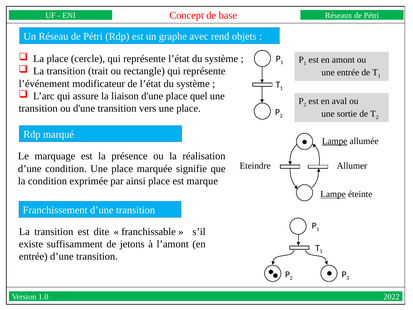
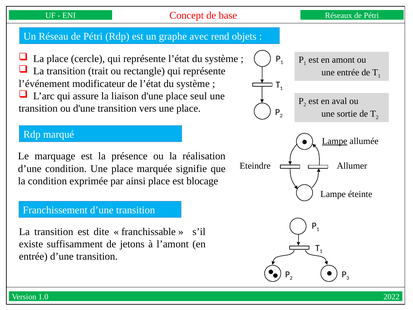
quel: quel -> seul (199, 96)
marque: marque -> blocage (202, 181)
Lampe underline: present -> none (333, 194)
